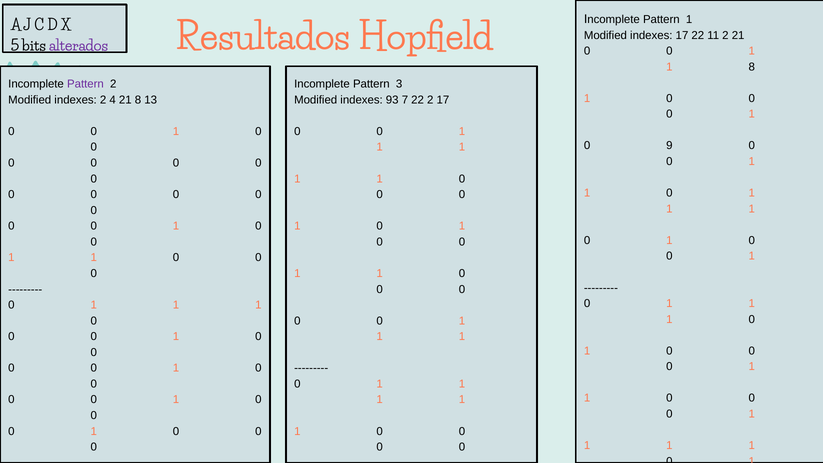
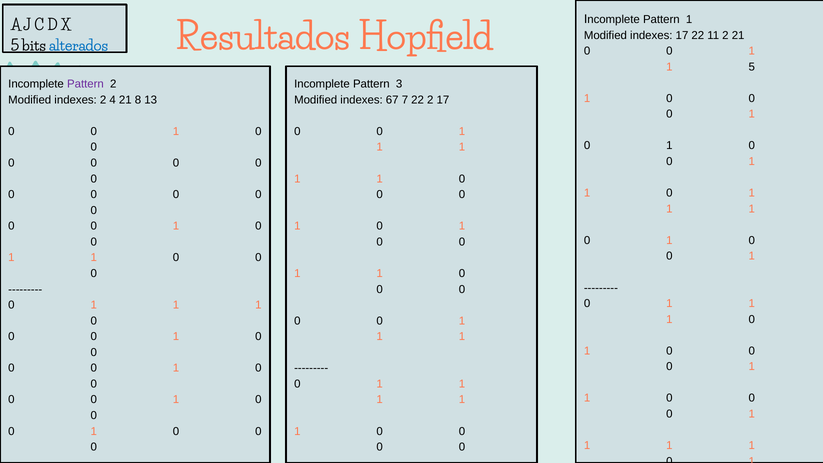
alterados colour: purple -> blue (79, 46)
1 8: 8 -> 5 (752, 67)
93: 93 -> 67 (392, 100)
9: 9 -> 1 (669, 146)
